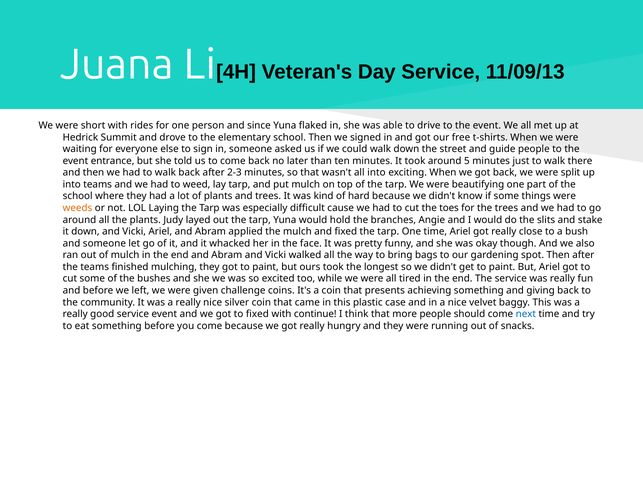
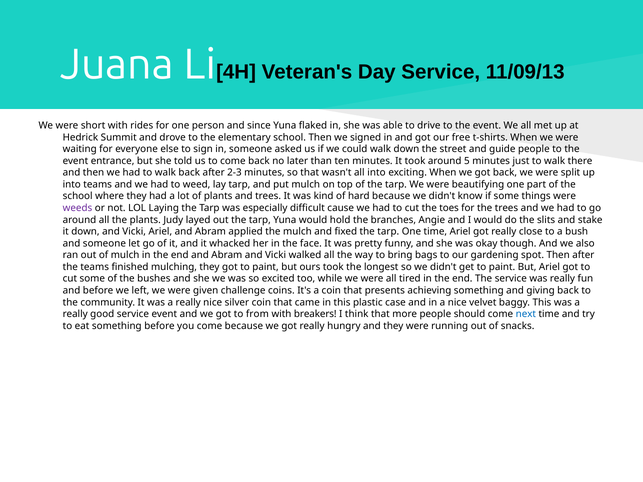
weeds colour: orange -> purple (77, 208)
to fixed: fixed -> from (257, 314)
continue: continue -> breakers (315, 314)
